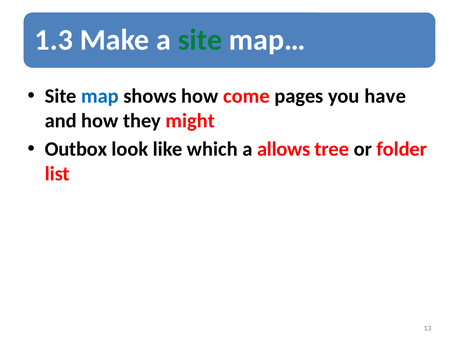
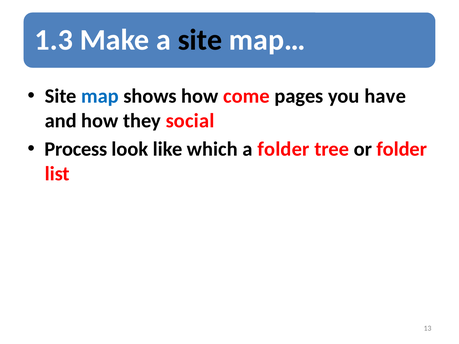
site colour: green -> black (200, 40)
might: might -> social (190, 121)
Outbox: Outbox -> Process (76, 149)
a allows: allows -> folder (283, 149)
